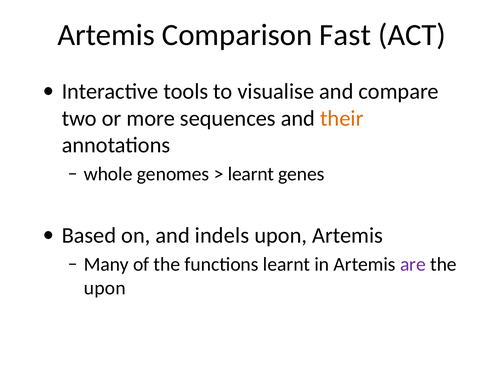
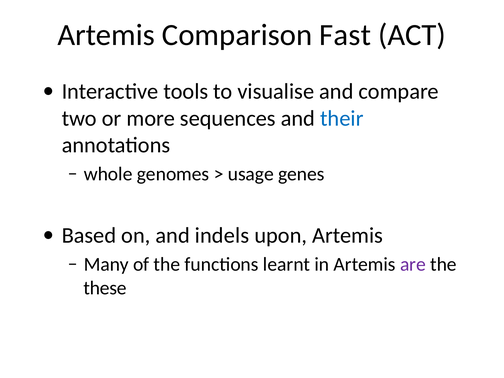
their colour: orange -> blue (342, 118)
learnt: learnt -> usage (251, 174)
upon: upon -> these (105, 288)
